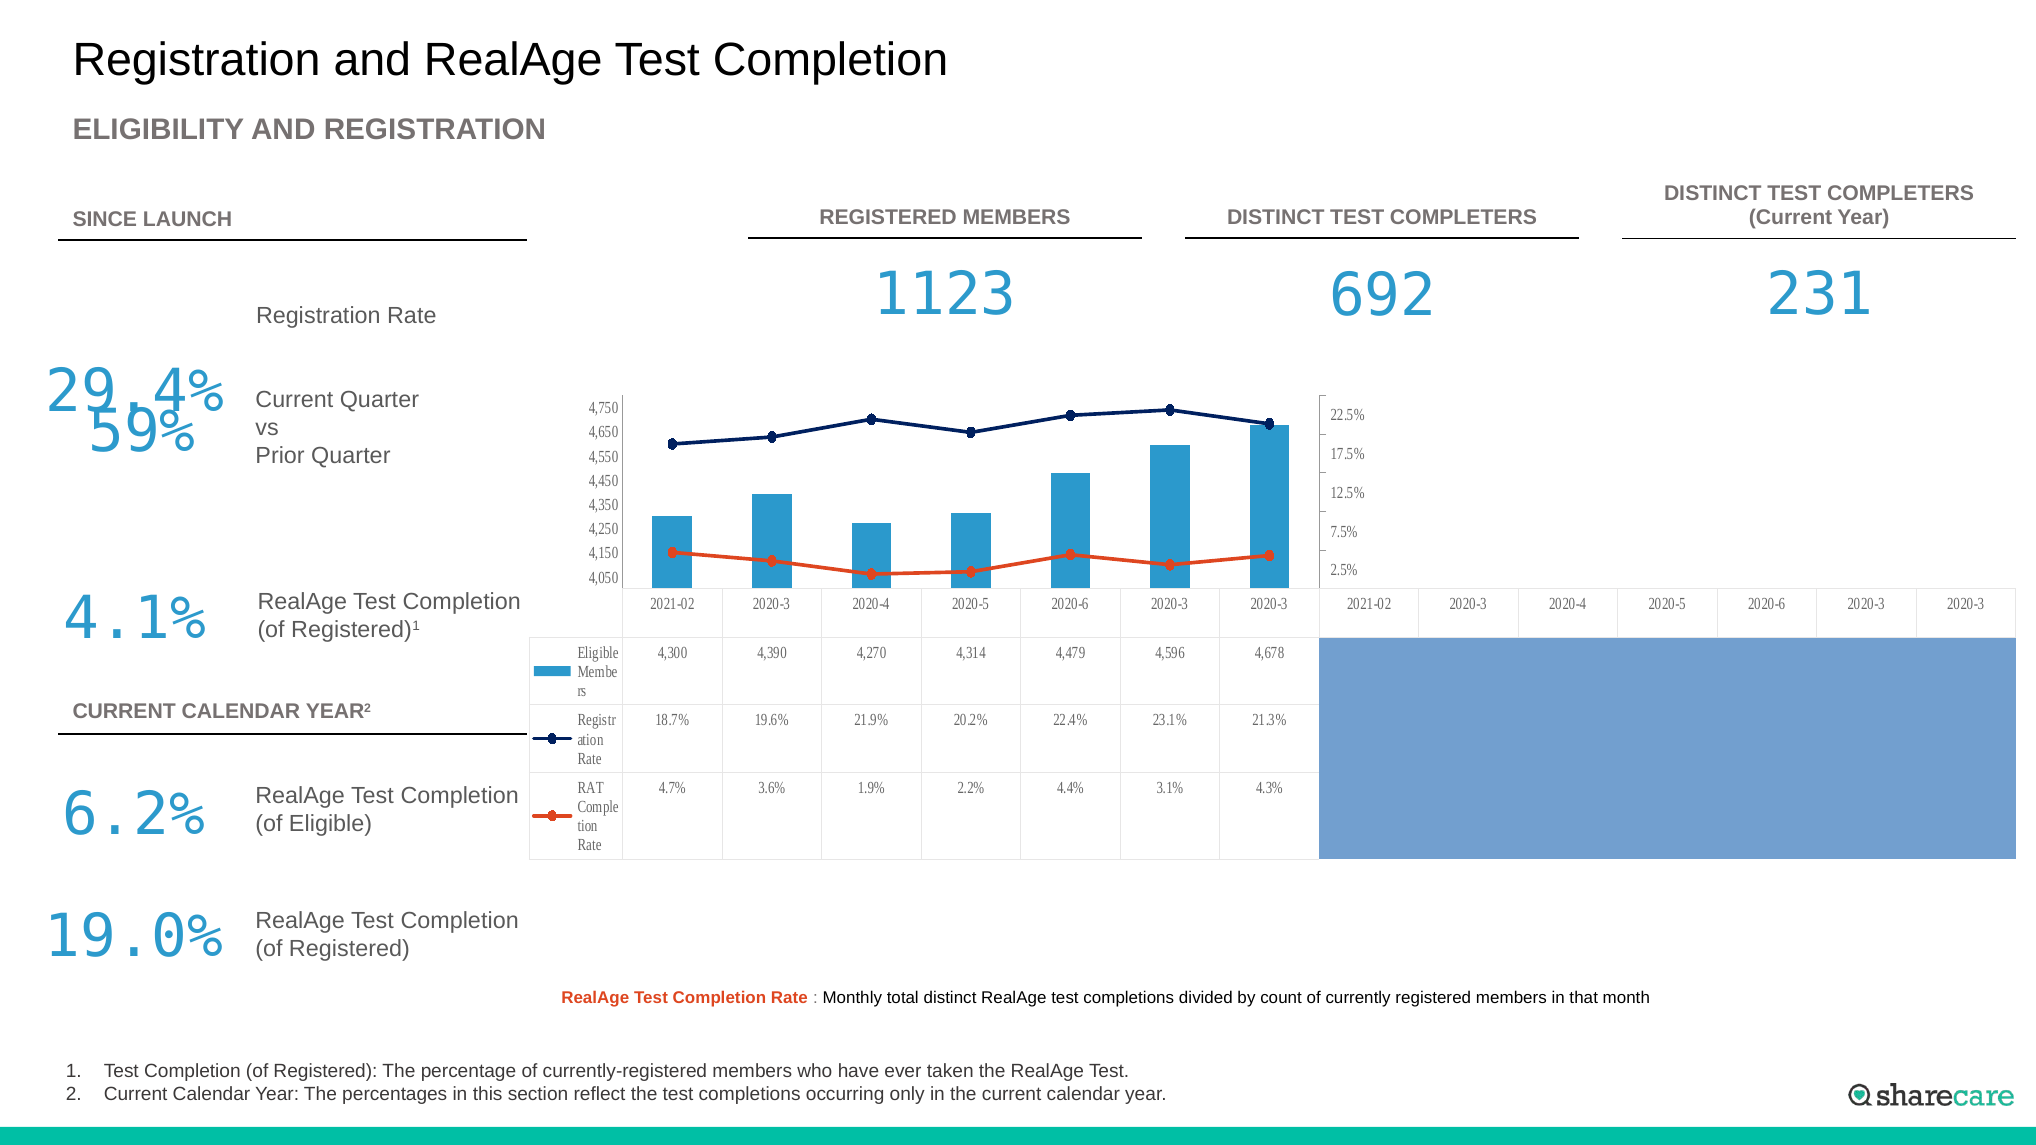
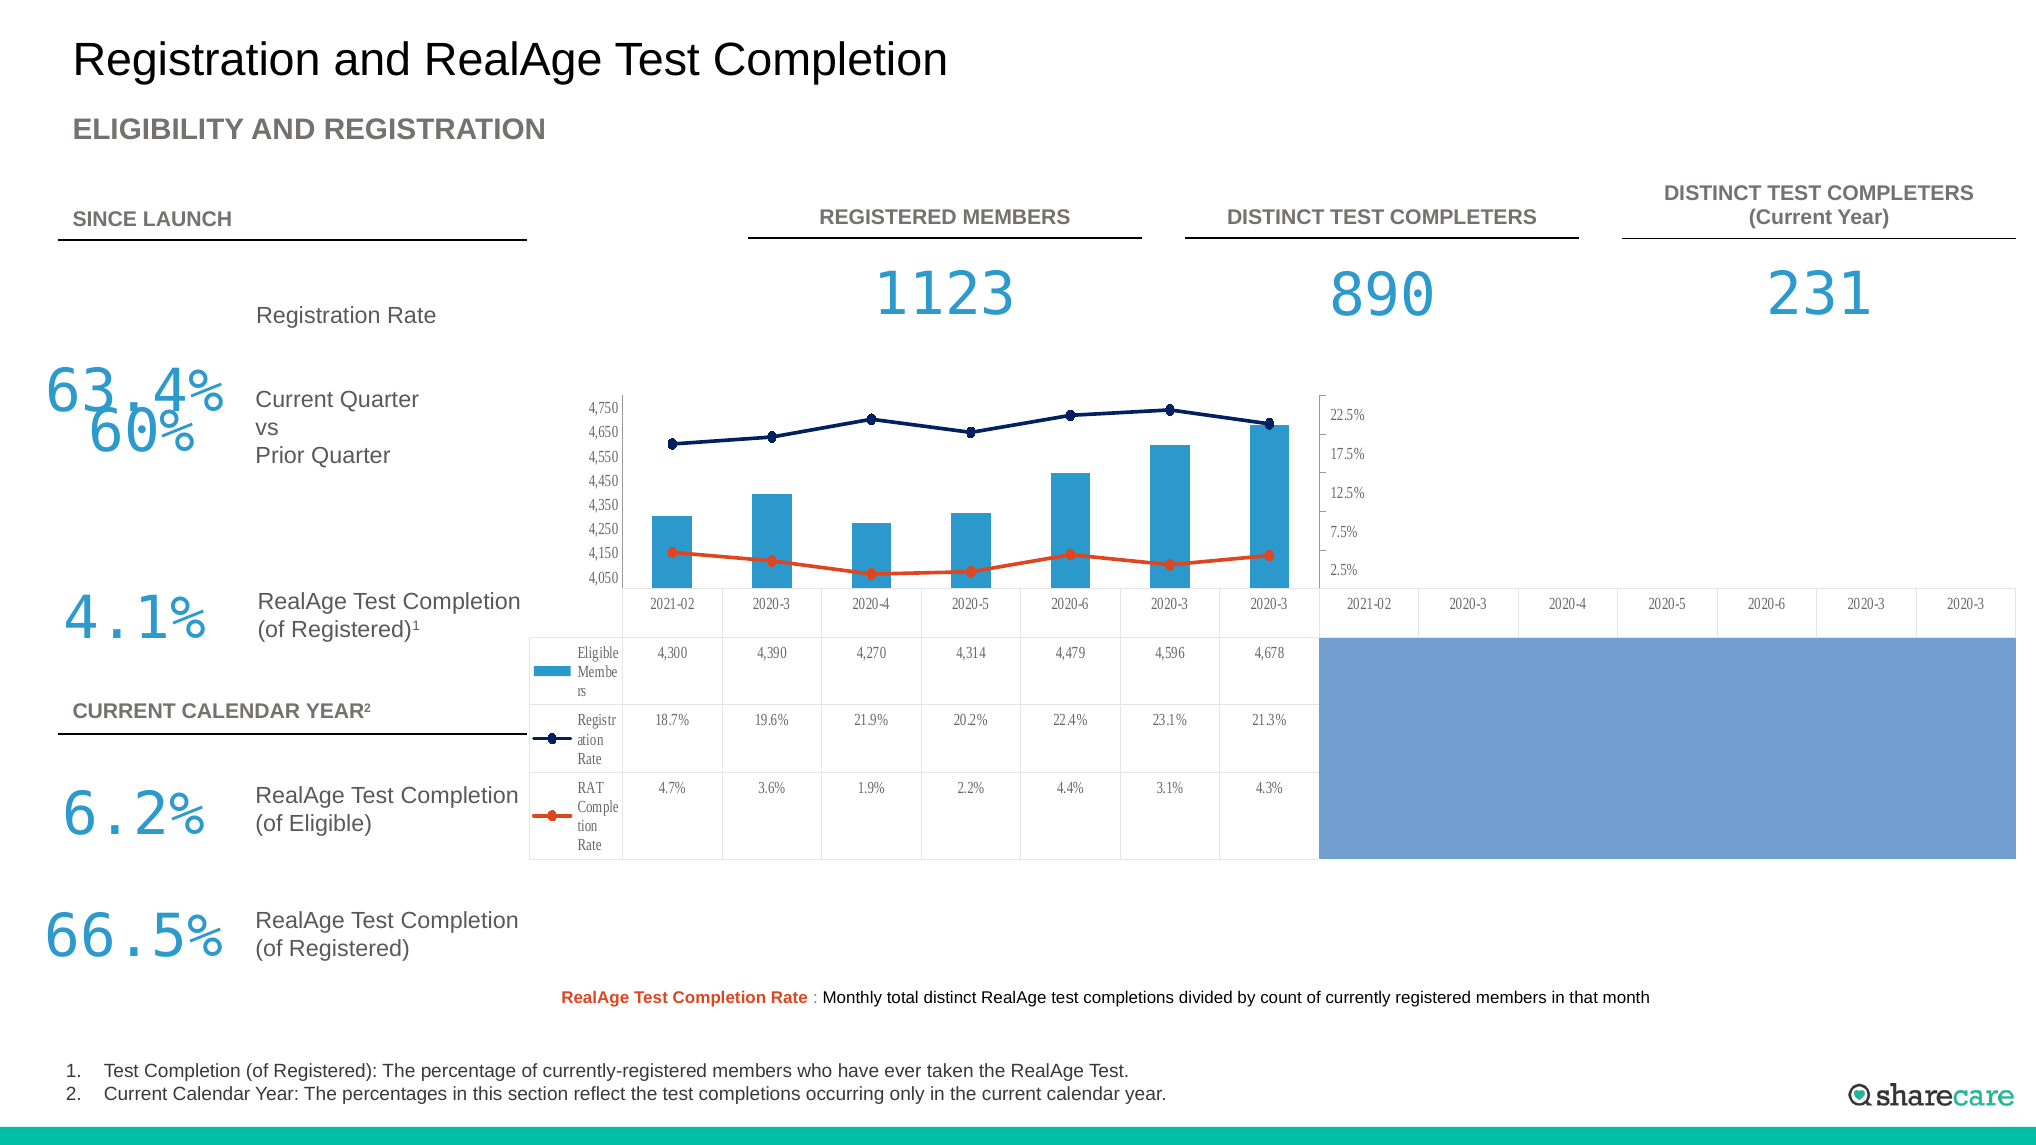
692: 692 -> 890 (1383, 296)
29.4%: 29.4% -> 63.4% (135, 392)
59%: 59% -> 60% (142, 432)
19.0%: 19.0% -> 66.5% (134, 937)
